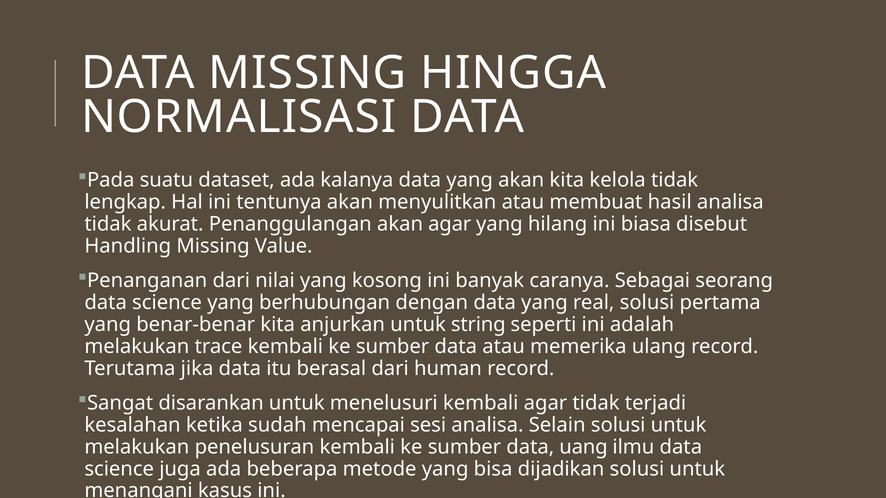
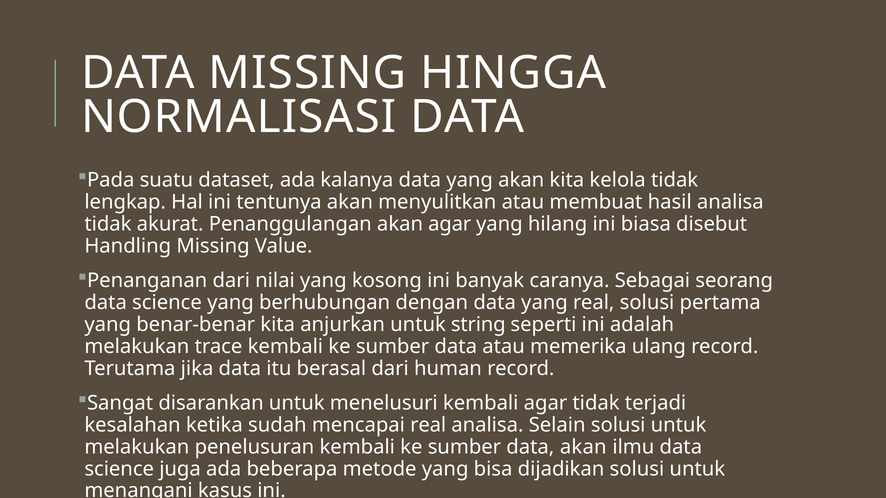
mencapai sesi: sesi -> real (428, 425)
data uang: uang -> akan (583, 447)
